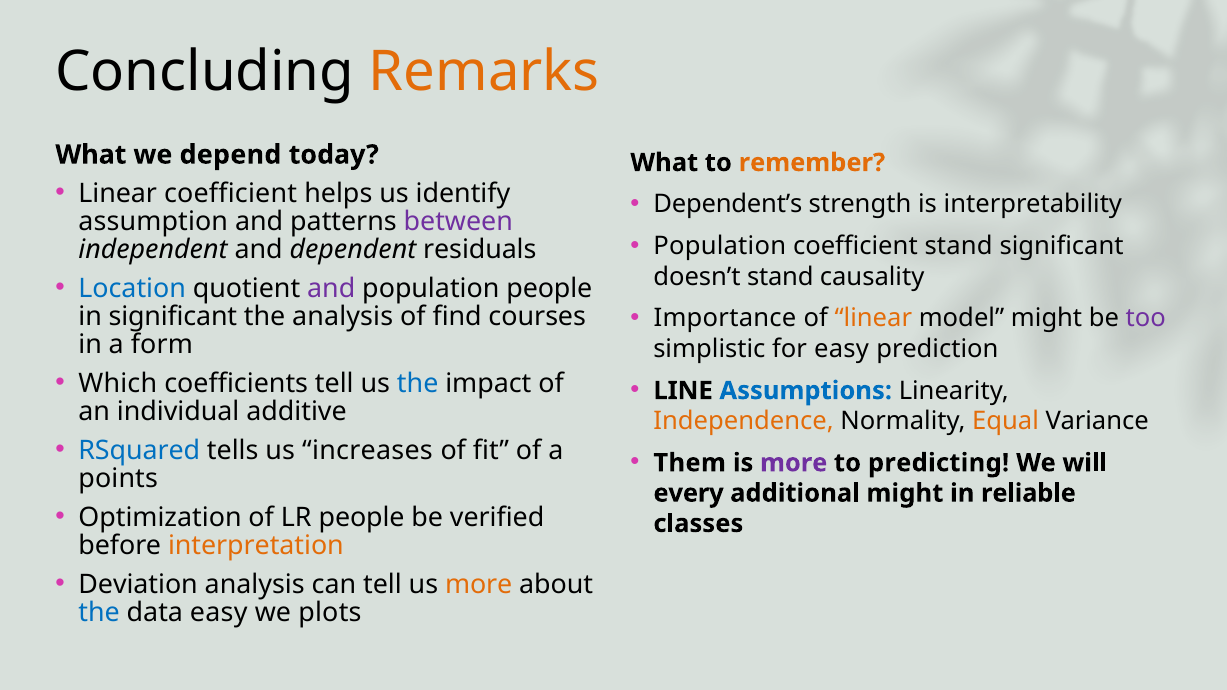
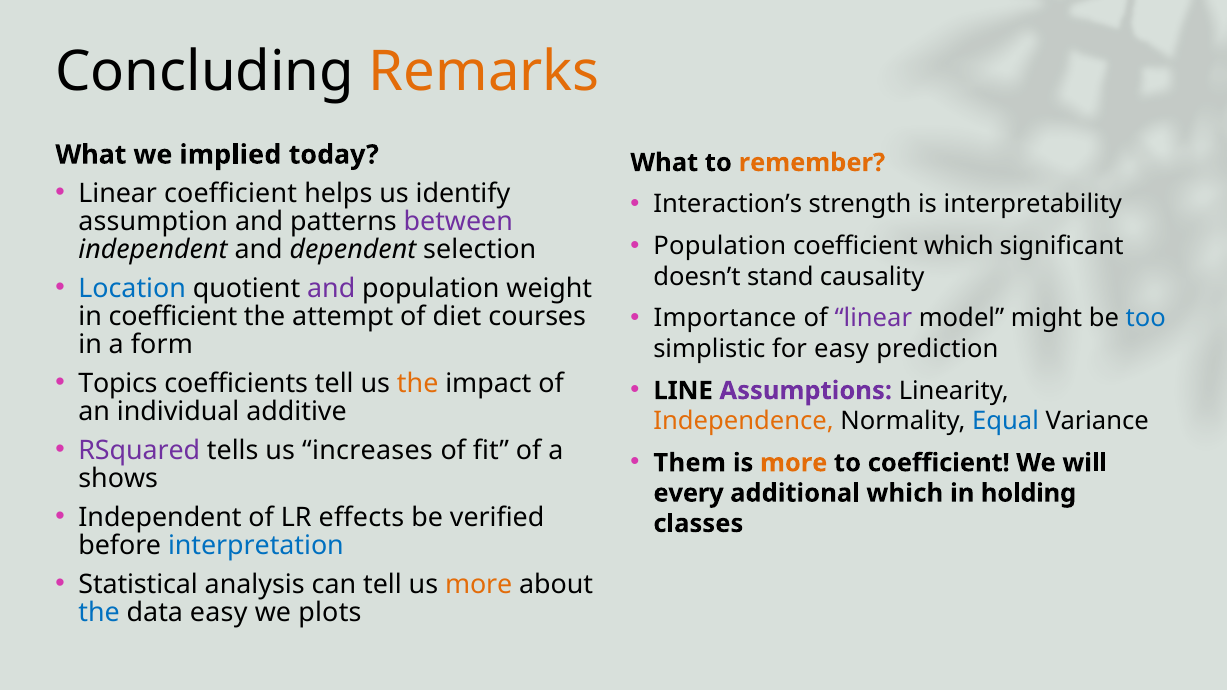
depend: depend -> implied (230, 155)
Dependent’s: Dependent’s -> Interaction’s (728, 205)
coefficient stand: stand -> which (959, 246)
residuals: residuals -> selection (480, 250)
population people: people -> weight (549, 289)
linear colour: orange -> purple (873, 319)
too colour: purple -> blue (1146, 319)
in significant: significant -> coefficient (173, 317)
the analysis: analysis -> attempt (343, 317)
find: find -> diet (457, 317)
Which: Which -> Topics (118, 384)
the colour: blue -> orange (418, 384)
Assumptions colour: blue -> purple (806, 391)
Equal colour: orange -> blue (1006, 421)
RSquared colour: blue -> purple (139, 451)
more colour: purple -> orange (794, 463)
to predicting: predicting -> coefficient (939, 463)
points: points -> shows (118, 479)
additional might: might -> which (905, 493)
reliable: reliable -> holding (1028, 493)
Optimization: Optimization -> Independent (160, 517)
LR people: people -> effects (361, 517)
interpretation colour: orange -> blue (256, 546)
Deviation: Deviation -> Statistical (138, 584)
